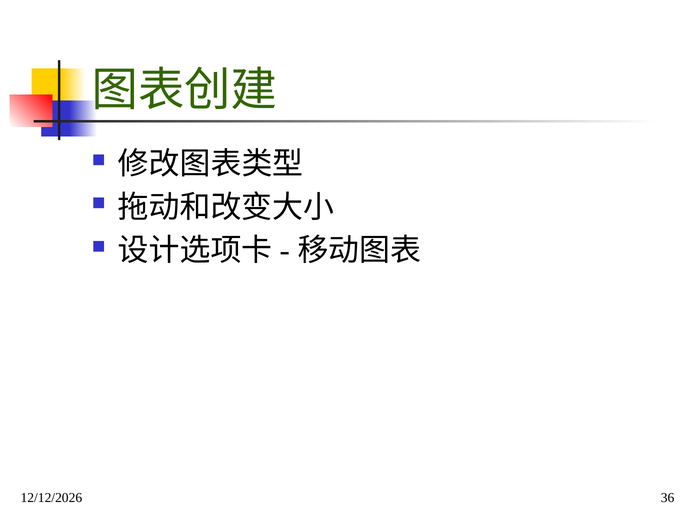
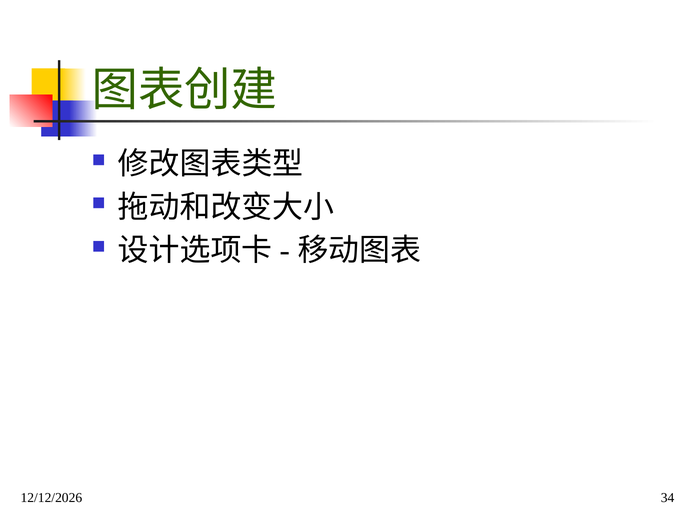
36: 36 -> 34 (668, 498)
